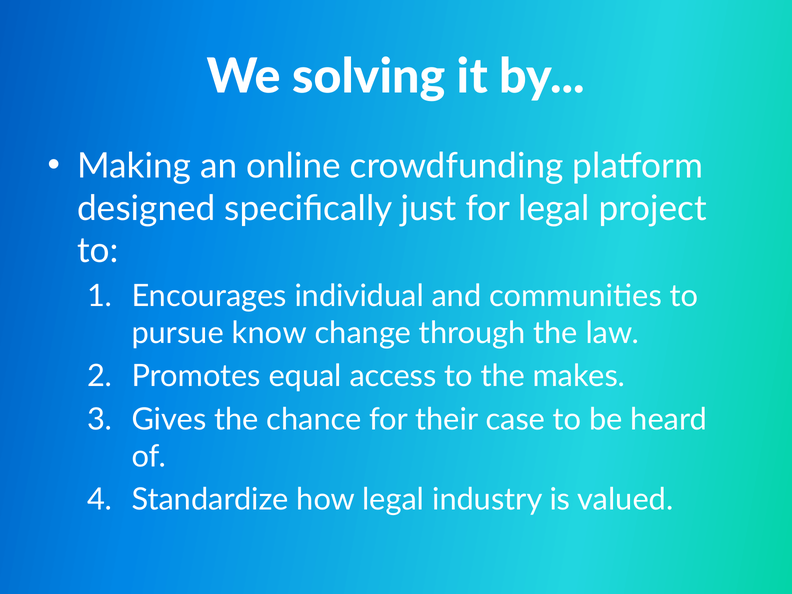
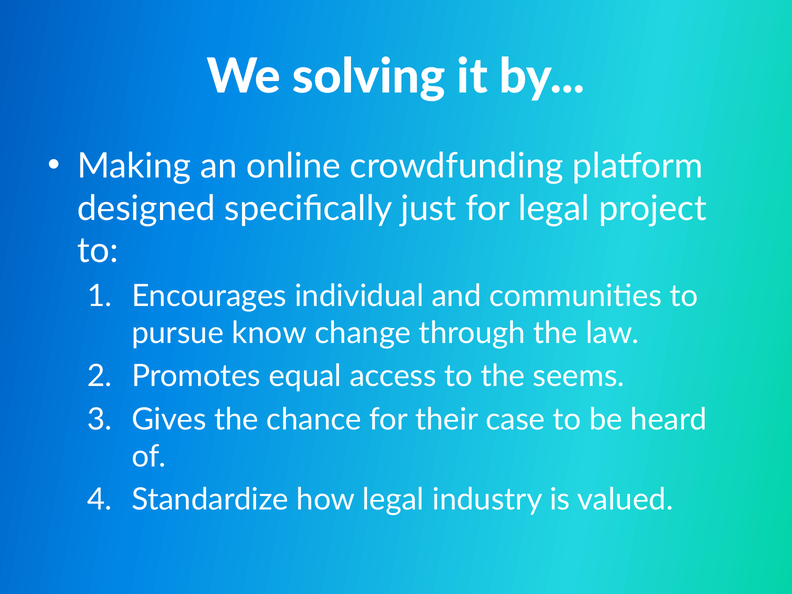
makes: makes -> seems (579, 376)
